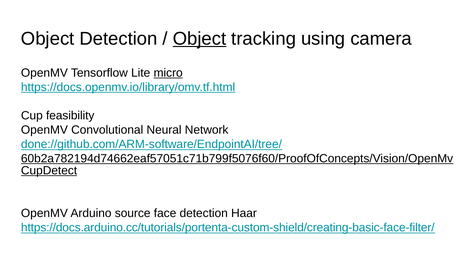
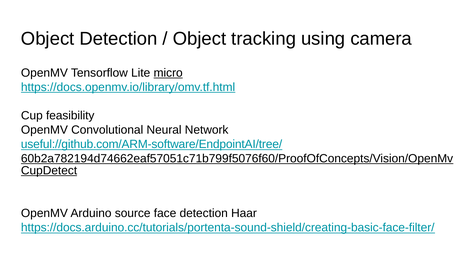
Object underline: present -> none (199, 39)
done://github.com/ARM-software/EndpointAI/tree/: done://github.com/ARM-software/EndpointAI/tree/ -> useful://github.com/ARM-software/EndpointAI/tree/ (151, 144)
https://docs.arduino.cc/tutorials/portenta-custom-shield/creating-basic-face-filter/: https://docs.arduino.cc/tutorials/portenta-custom-shield/creating-basic-face-filter/ -> https://docs.arduino.cc/tutorials/portenta-sound-shield/creating-basic-face-filter/ (228, 227)
